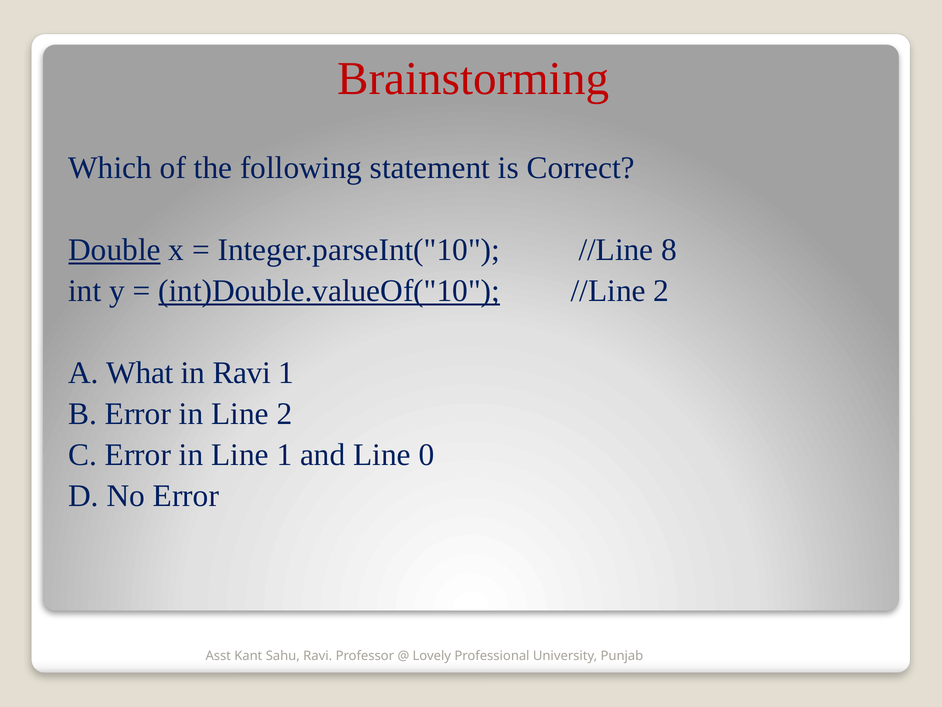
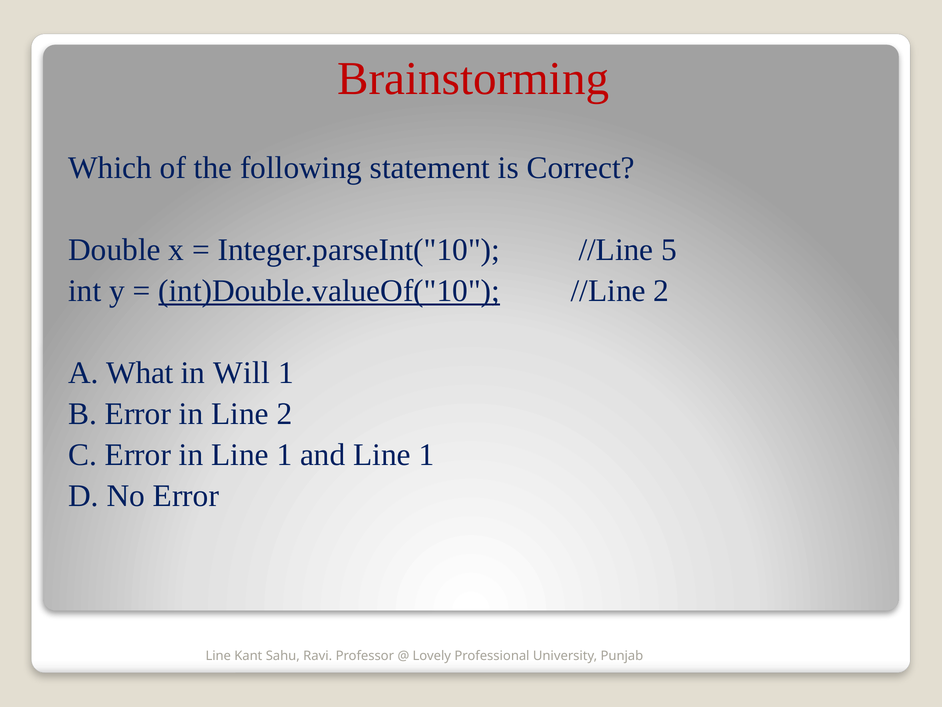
Double underline: present -> none (115, 250)
8: 8 -> 5 (669, 250)
in Ravi: Ravi -> Will (241, 373)
and Line 0: 0 -> 1 (426, 455)
Asst: Asst -> Line (218, 656)
